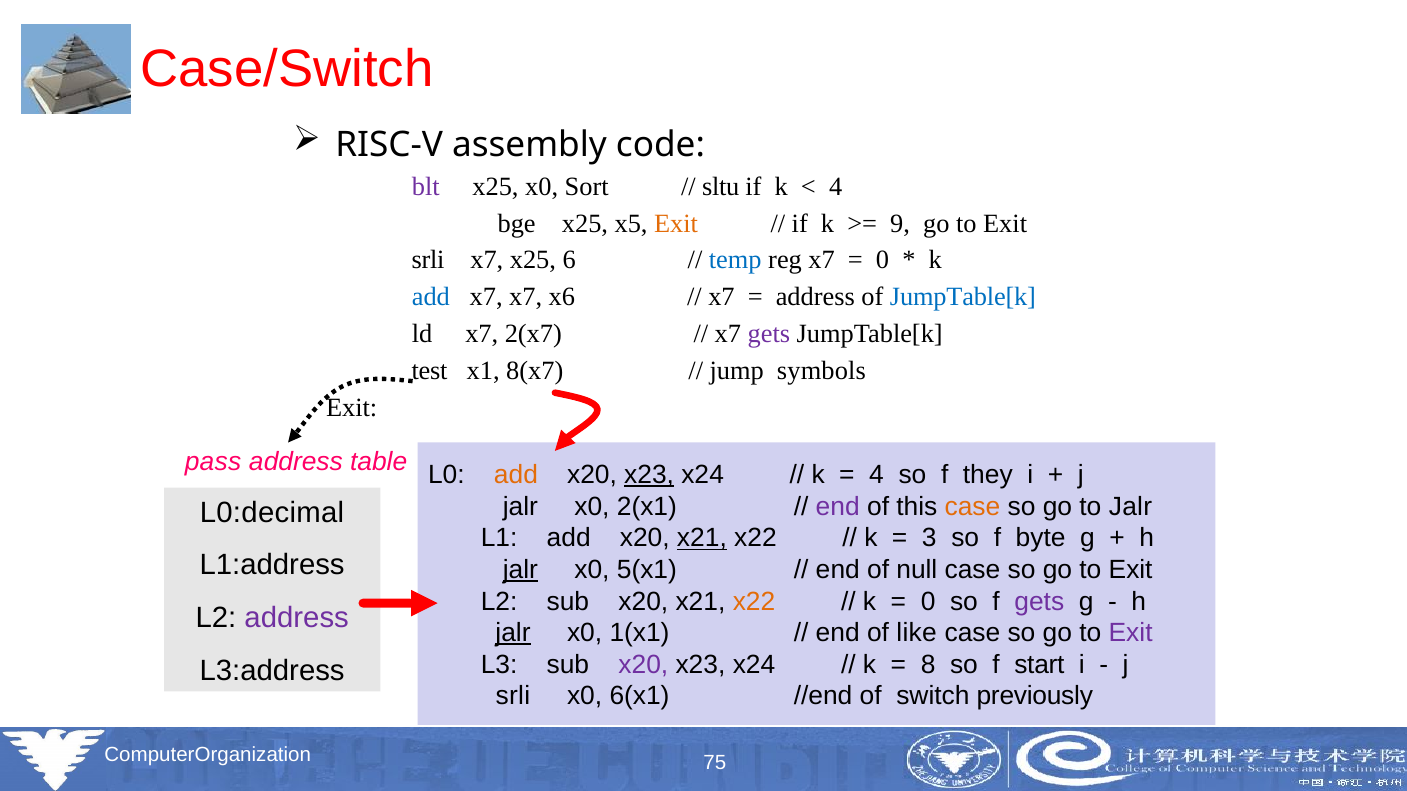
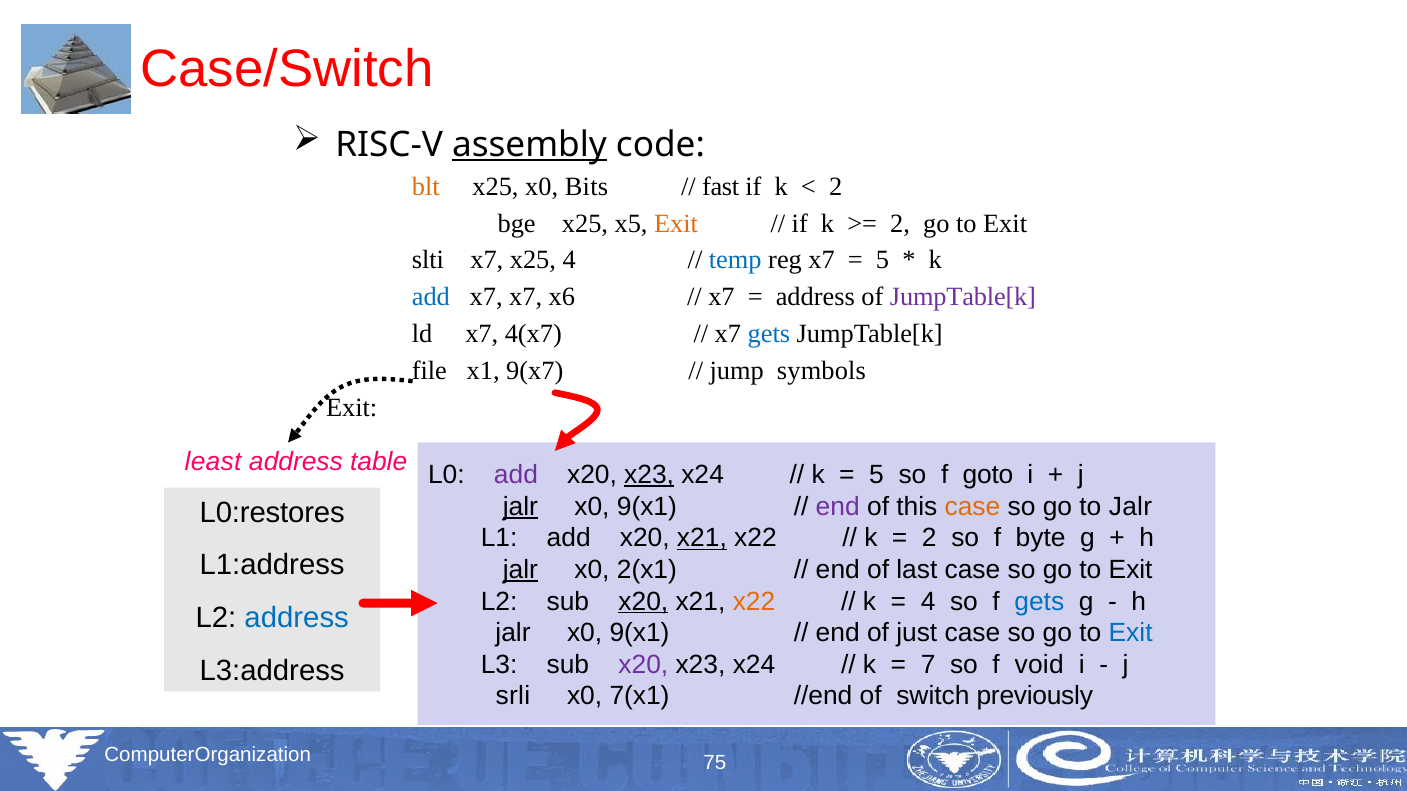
assembly underline: none -> present (529, 145)
blt colour: purple -> orange (426, 187)
Sort: Sort -> Bits (587, 187)
sltu: sltu -> fast (721, 187)
4: 4 -> 2 (836, 187)
9: 9 -> 2 (900, 223)
srli: srli -> slti (428, 260)
x25 6: 6 -> 4 (569, 260)
0: 0 -> 5 (883, 260)
JumpTable[k colour: blue -> purple (963, 297)
2(x7: 2(x7 -> 4(x7 (533, 334)
gets colour: purple -> blue (769, 334)
test: test -> file (429, 371)
8(x7: 8(x7 -> 9(x7 (535, 371)
pass: pass -> least (213, 462)
add colour: orange -> purple (516, 475)
4: 4 -> 5 (877, 475)
they: they -> goto (988, 475)
jalr underline: none -> present (520, 507)
2(x1: 2(x1 -> 9(x1 (647, 507)
L0:decimal: L0:decimal -> L0:restores (272, 513)
3: 3 -> 2 (929, 538)
5(x1: 5(x1 -> 2(x1 (647, 570)
null: null -> last (917, 570)
x20 underline: none -> present (643, 602)
0: 0 -> 4 (928, 602)
gets colour: purple -> blue (1039, 602)
address colour: purple -> blue (297, 618)
jalr underline: present -> none (513, 633)
1(x1: 1(x1 -> 9(x1 (640, 633)
like: like -> just (917, 633)
Exit colour: purple -> blue (1131, 633)
8: 8 -> 7 (928, 665)
start: start -> void (1039, 665)
6(x1: 6(x1 -> 7(x1 (640, 697)
